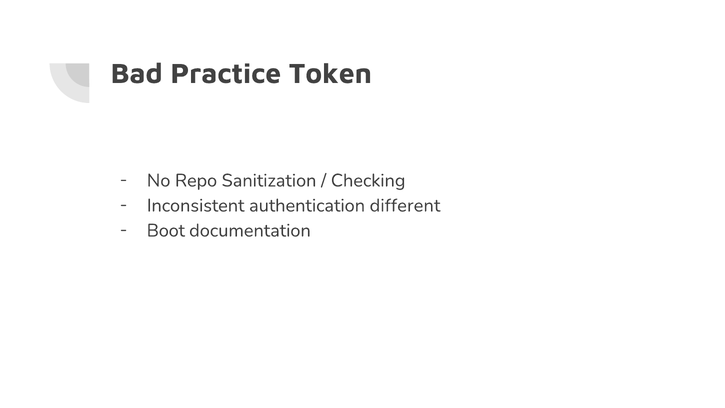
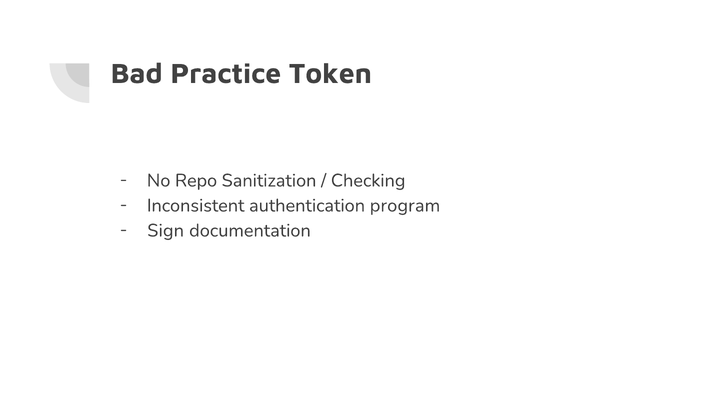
different: different -> program (405, 205)
Boot: Boot -> Sign (166, 230)
